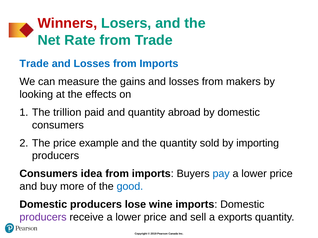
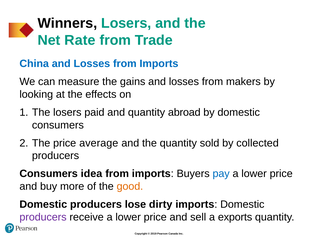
Winners colour: red -> black (67, 23)
Trade: Trade -> China (34, 64)
The trillion: trillion -> losers (67, 113)
example: example -> average (99, 143)
importing: importing -> collected (258, 143)
good colour: blue -> orange (130, 187)
wine: wine -> dirty (161, 205)
